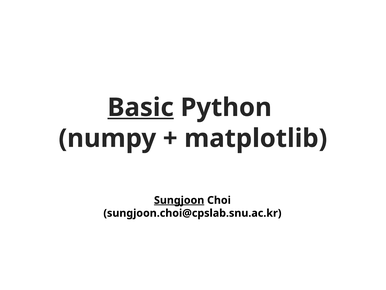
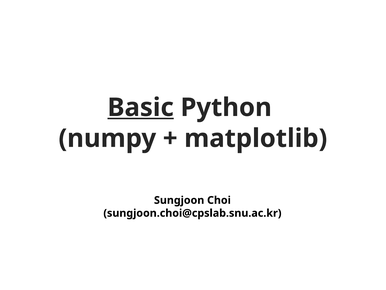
Sungjoon underline: present -> none (179, 200)
